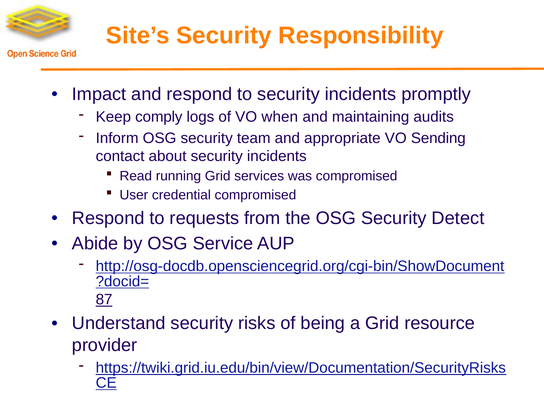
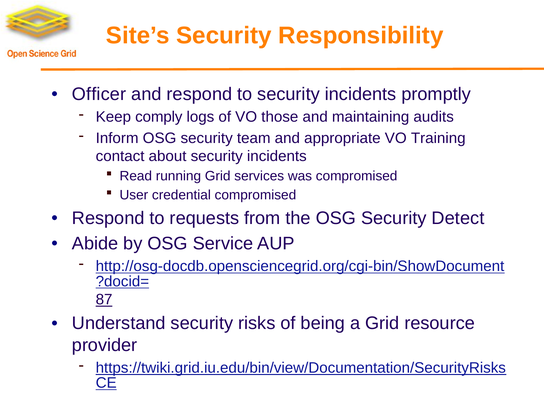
Impact: Impact -> Officer (99, 94)
when: when -> those (280, 117)
Sending: Sending -> Training (438, 138)
